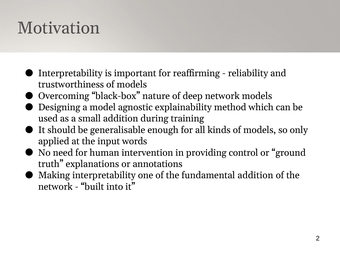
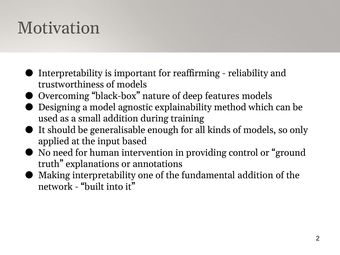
deep network: network -> features (222, 96)
words: words -> based (135, 141)
